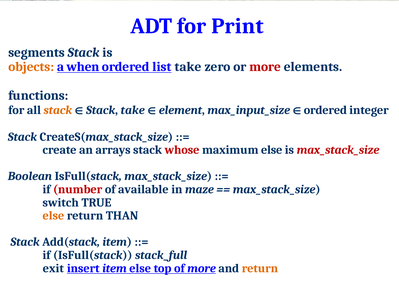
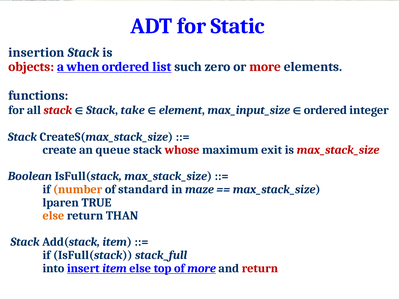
Print: Print -> Static (238, 26)
segments: segments -> insertion (36, 53)
objects colour: orange -> red (31, 67)
list take: take -> such (188, 67)
stack colour: orange -> red (58, 110)
arrays: arrays -> queue (113, 150)
maximum else: else -> exit (272, 150)
number colour: red -> orange (78, 190)
available: available -> standard (143, 190)
switch: switch -> lparen (61, 203)
exit: exit -> into (53, 268)
return colour: orange -> red (260, 268)
